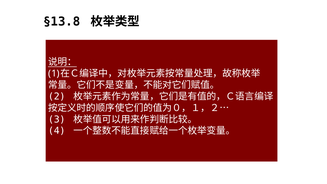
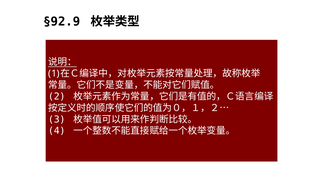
§13.8: §13.8 -> §92.9 (62, 22)
